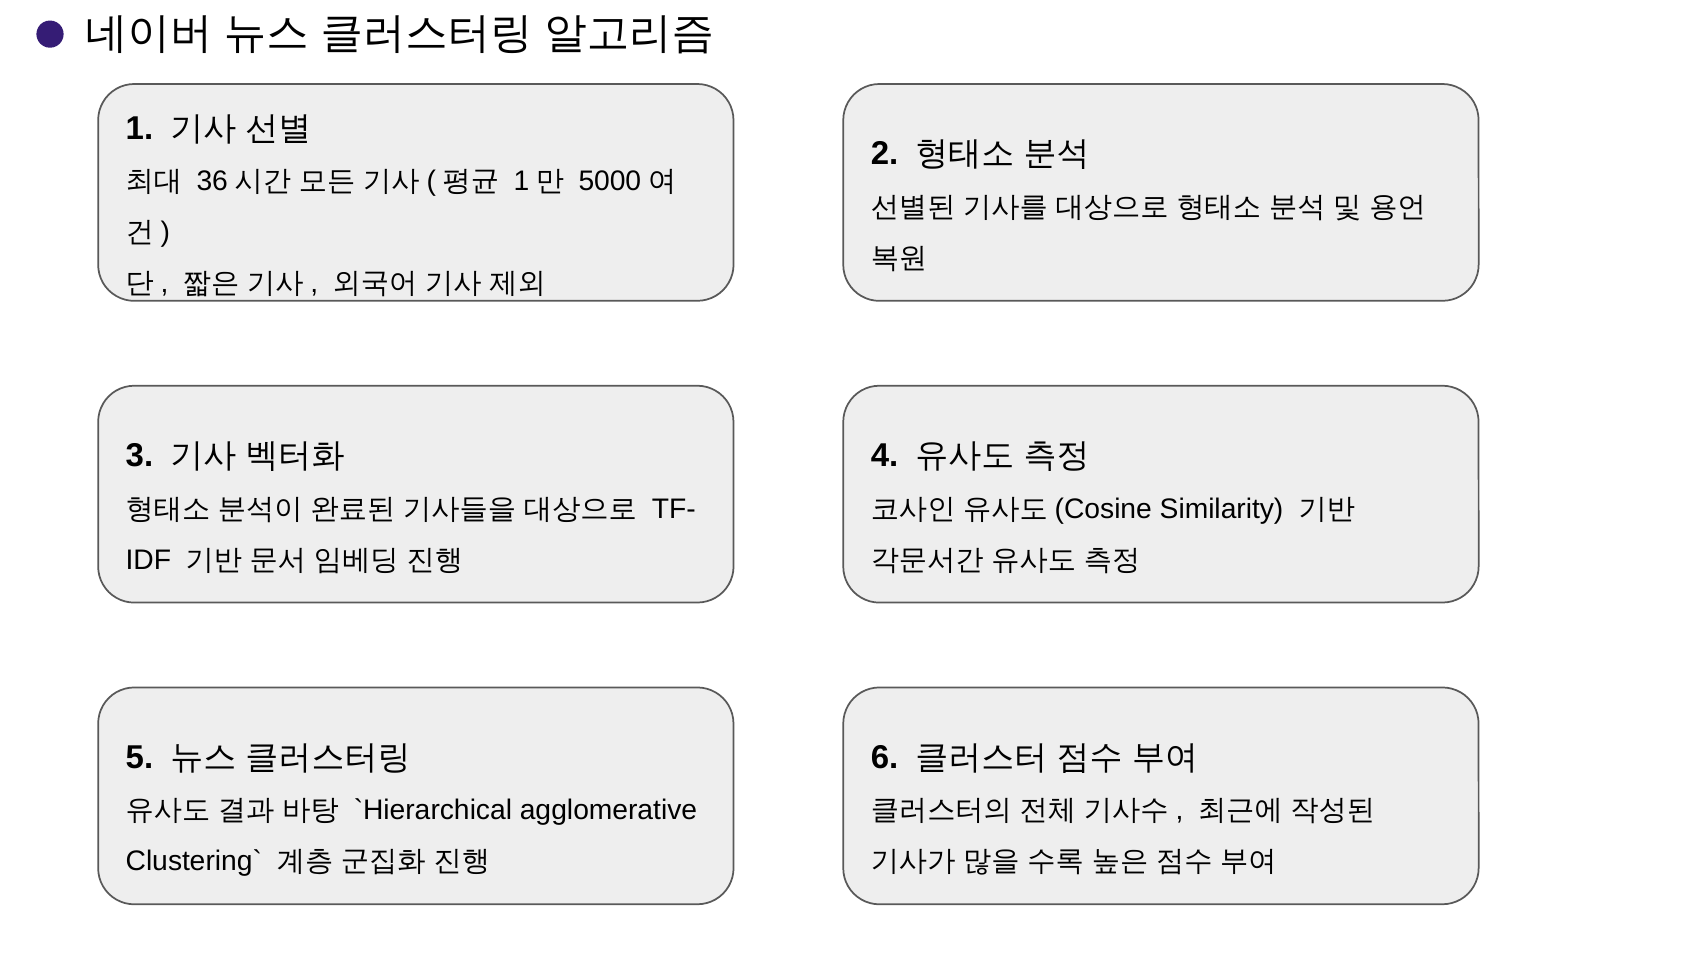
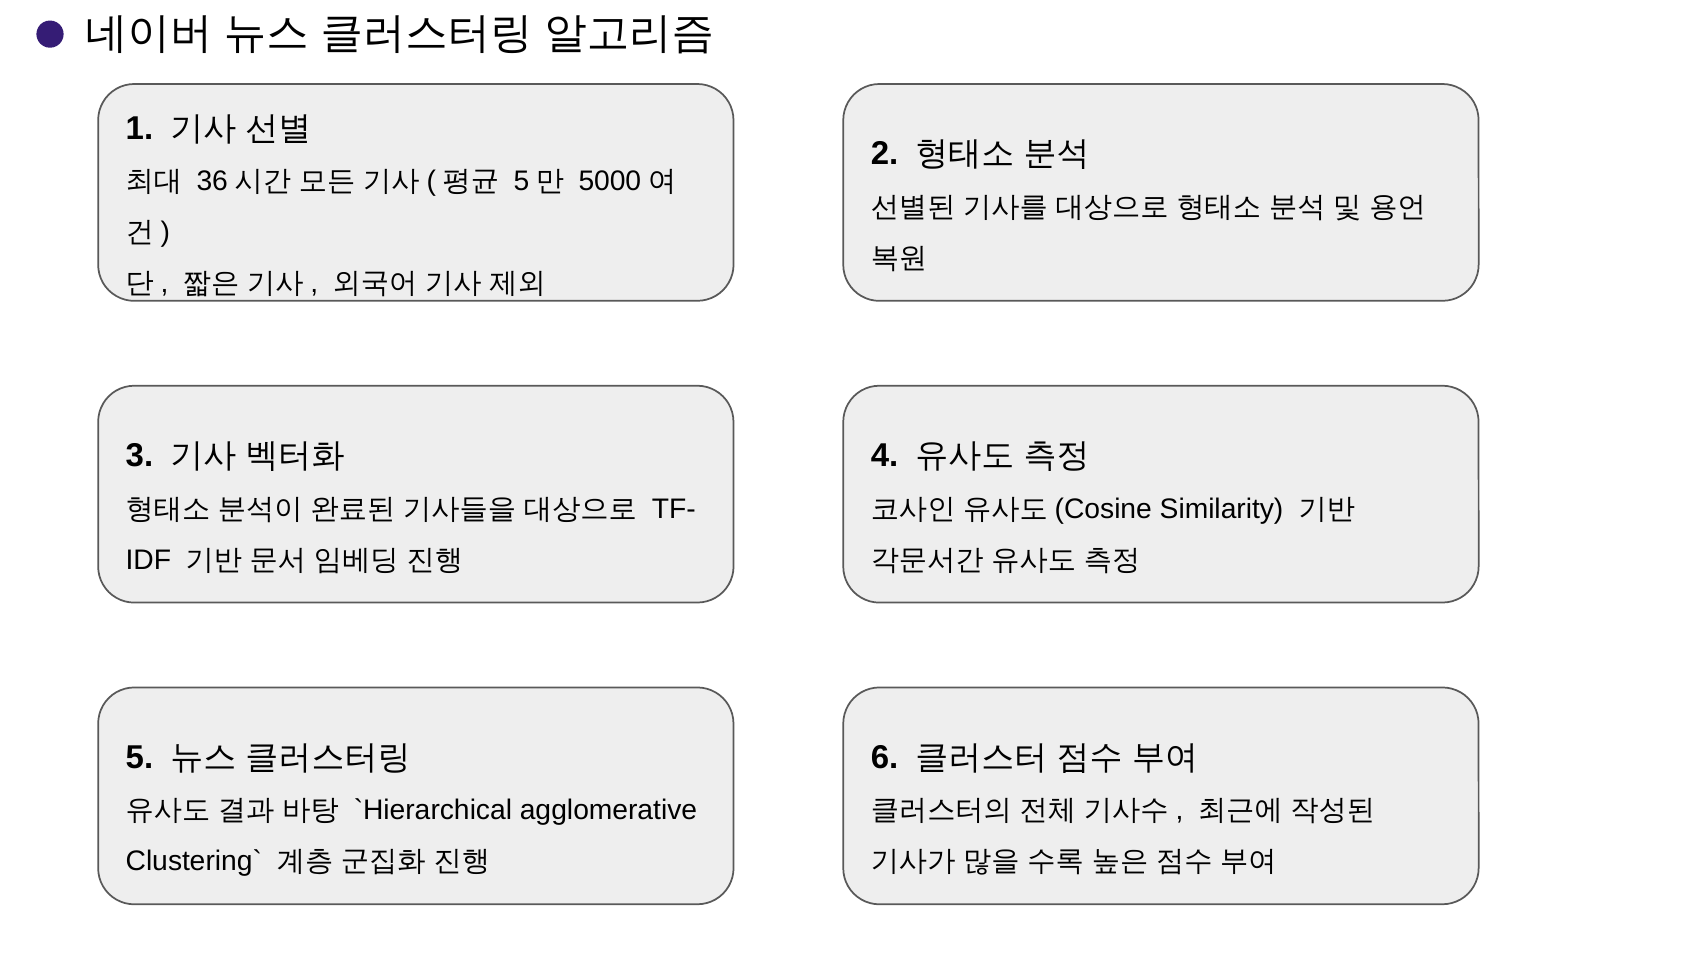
1: 1 -> 5 (521, 182)
